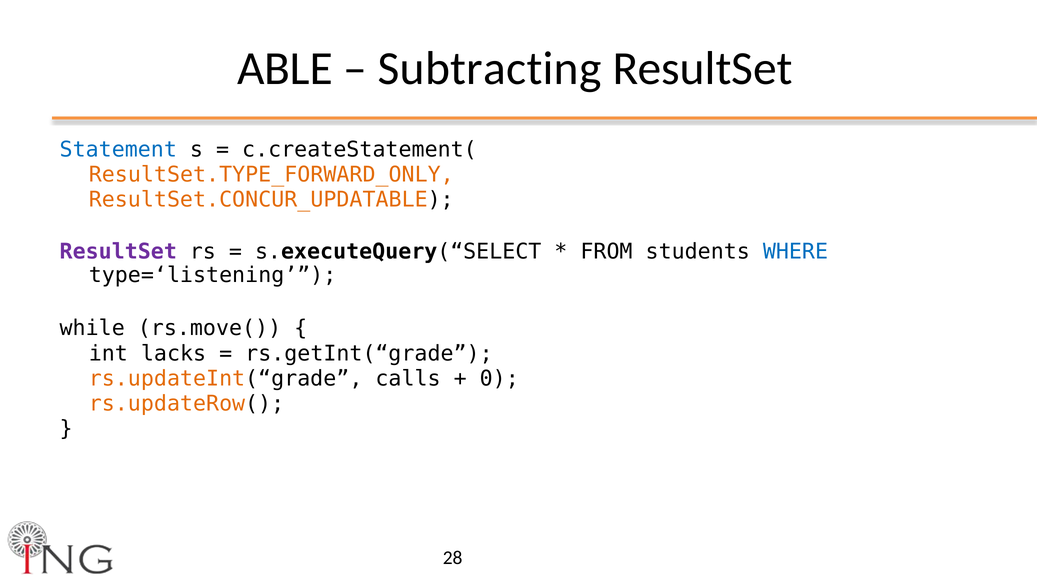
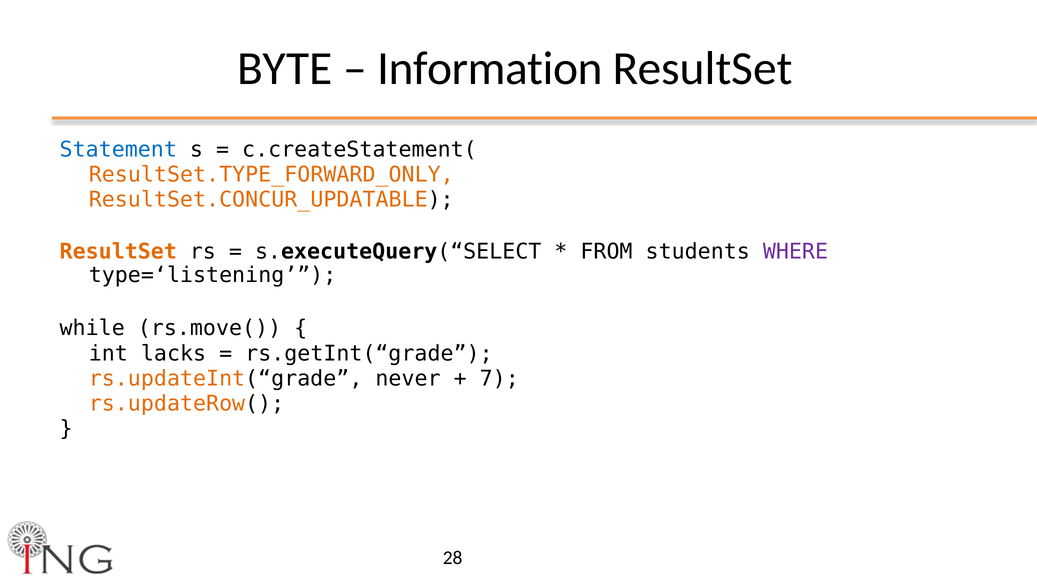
ABLE: ABLE -> BYTE (285, 69)
Subtracting: Subtracting -> Information (490, 69)
ResultSet colour: purple -> orange (118, 252)
WHERE colour: blue -> purple (795, 252)
calls: calls -> never (408, 379)
0: 0 -> 7 (499, 379)
